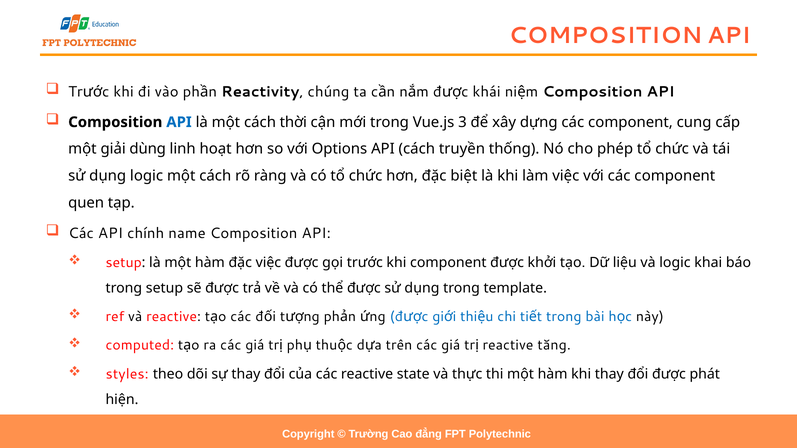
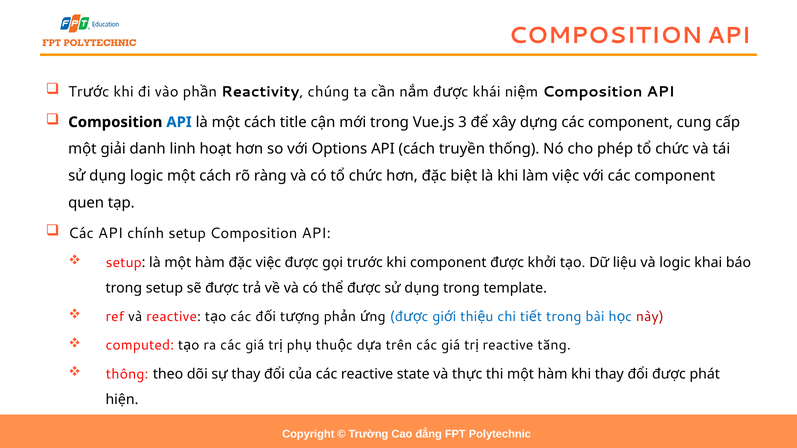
thời: thời -> title (293, 122)
dùng: dùng -> danh (148, 149)
chính name: name -> setup (187, 233)
này colour: black -> red (650, 317)
styles: styles -> thông (127, 374)
